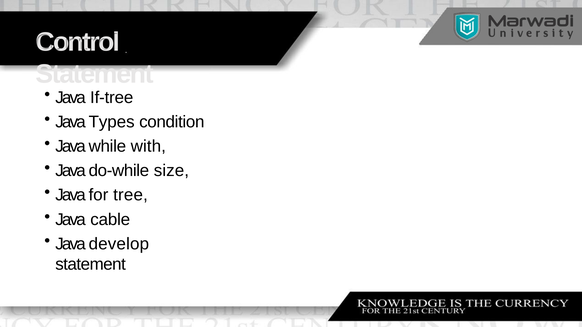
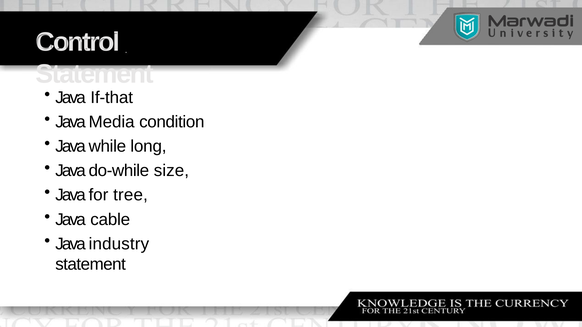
If-tree: If-tree -> If-that (112, 98)
Types: Types -> Media (112, 122)
with: with -> long (148, 147)
develop: develop -> industry (119, 244)
